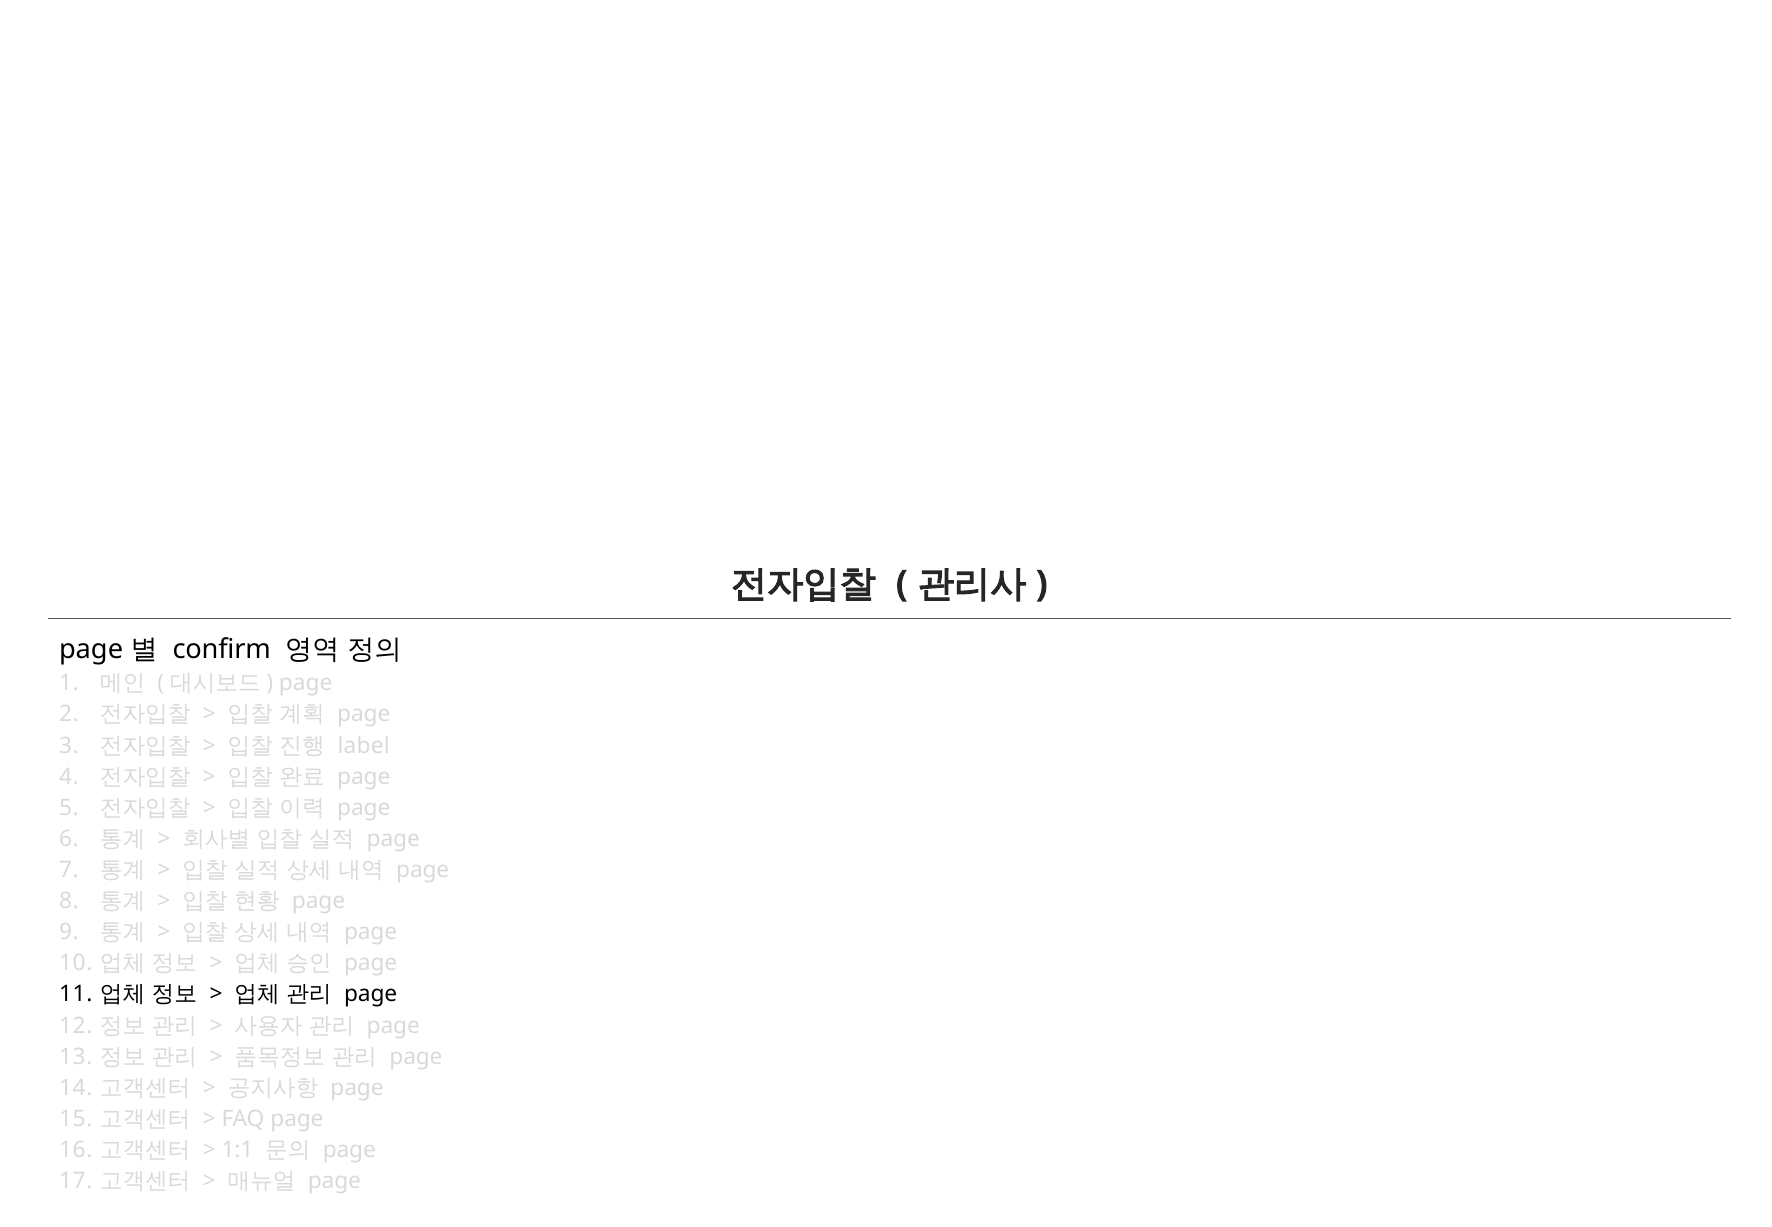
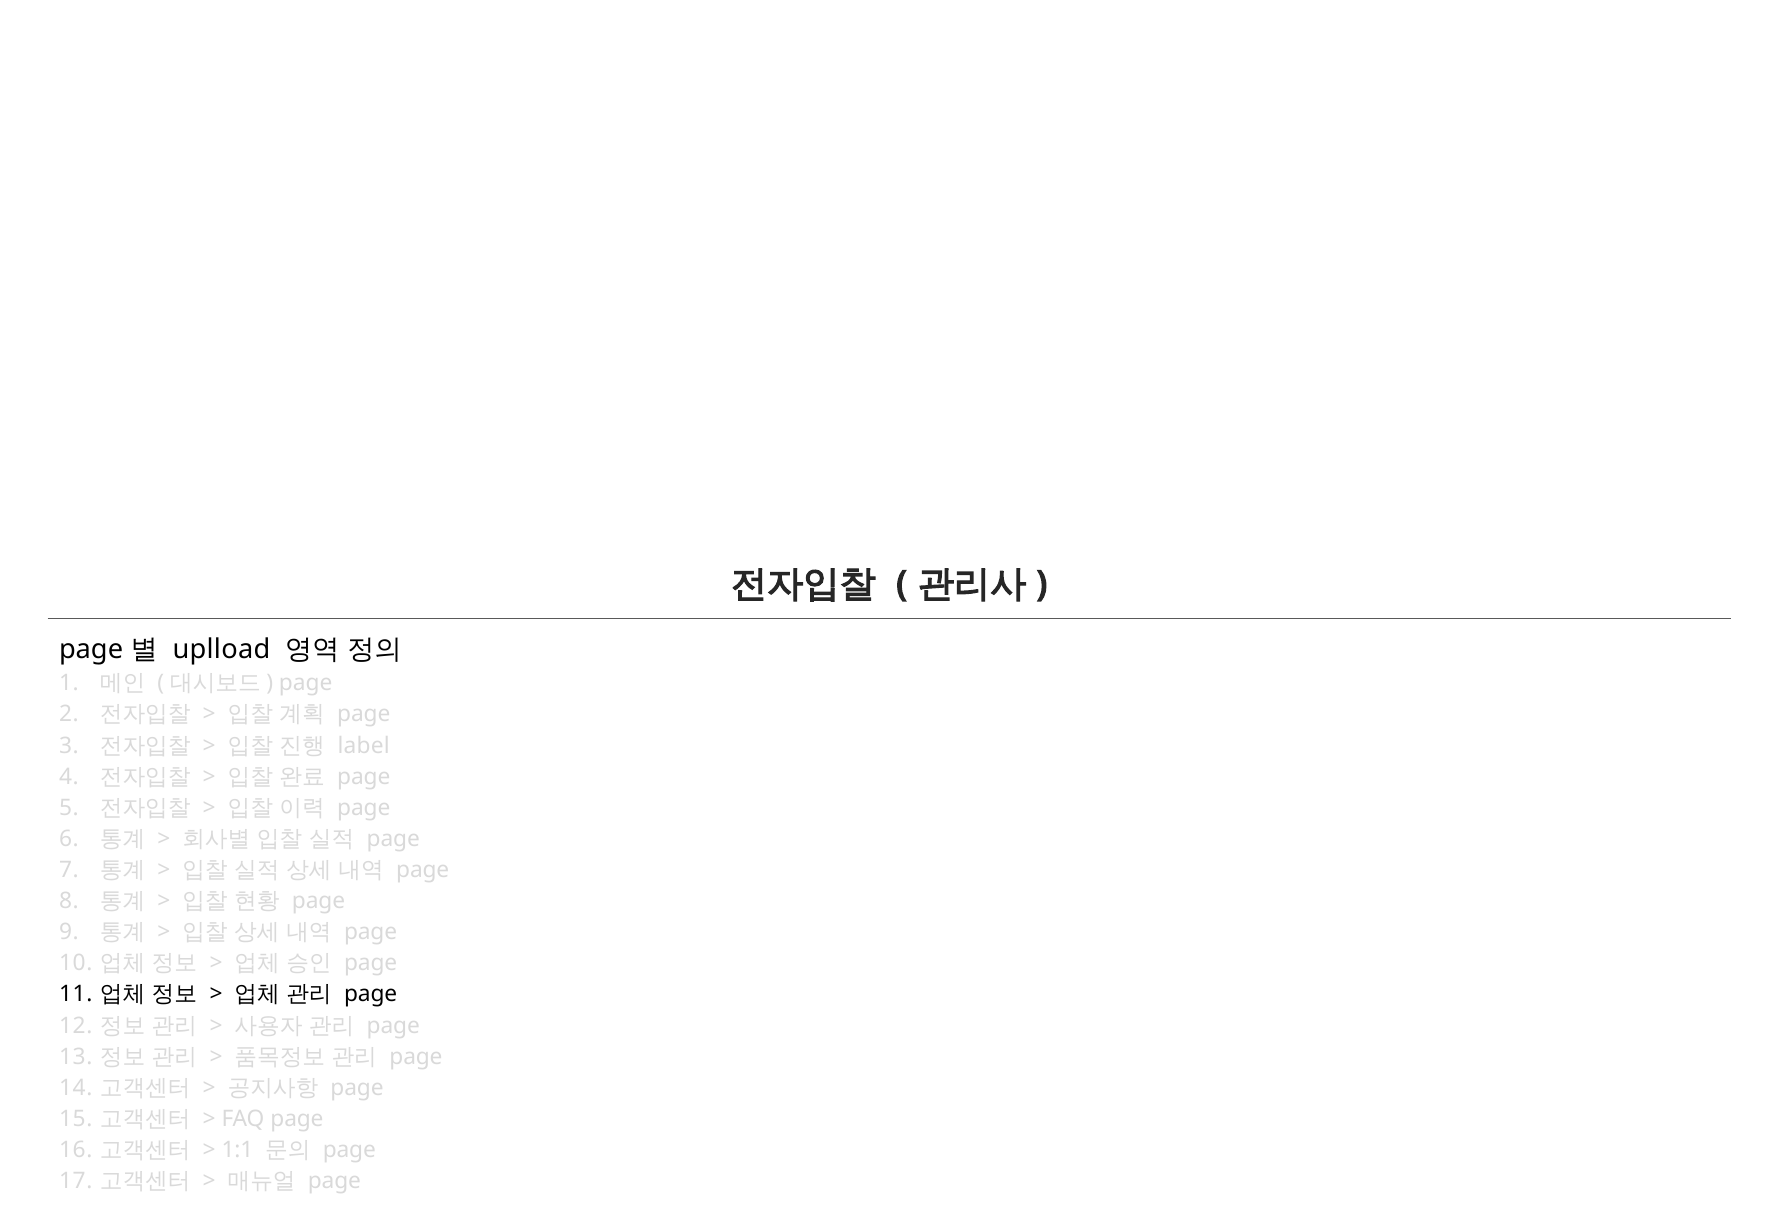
confirm: confirm -> uplload (221, 649)
